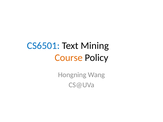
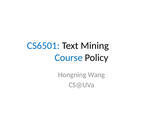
Course colour: orange -> blue (69, 58)
